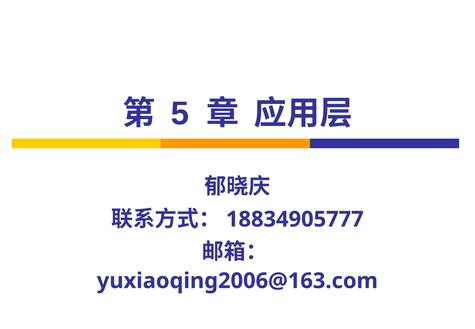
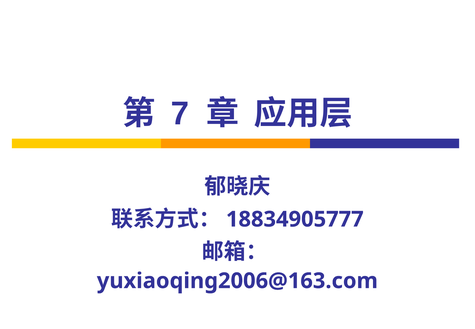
5: 5 -> 7 (180, 114)
